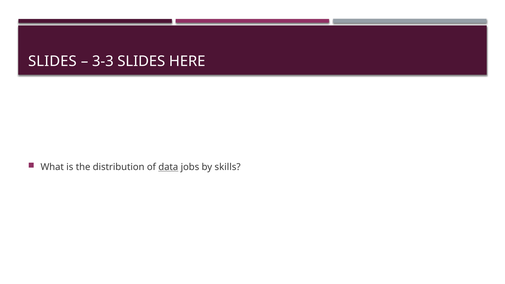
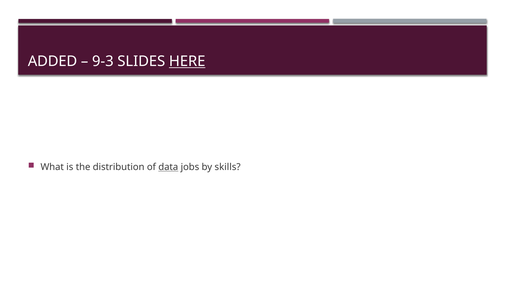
SLIDES: SLIDES -> ADDED (53, 61)
3-3: 3-3 -> 9-3 (103, 61)
HERE underline: none -> present (187, 61)
